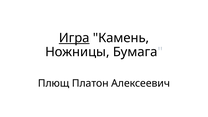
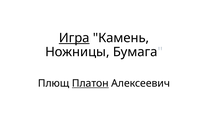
Платон underline: none -> present (90, 83)
